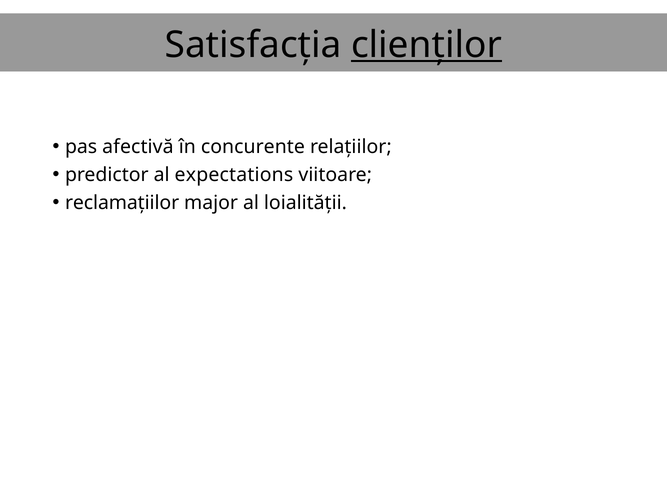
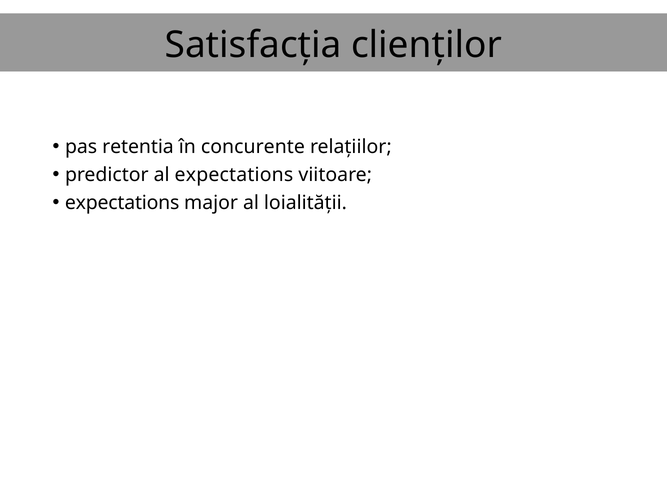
clienților underline: present -> none (426, 45)
afectivă: afectivă -> retentia (138, 147)
reclamațiilor: reclamațiilor -> expectations (122, 203)
